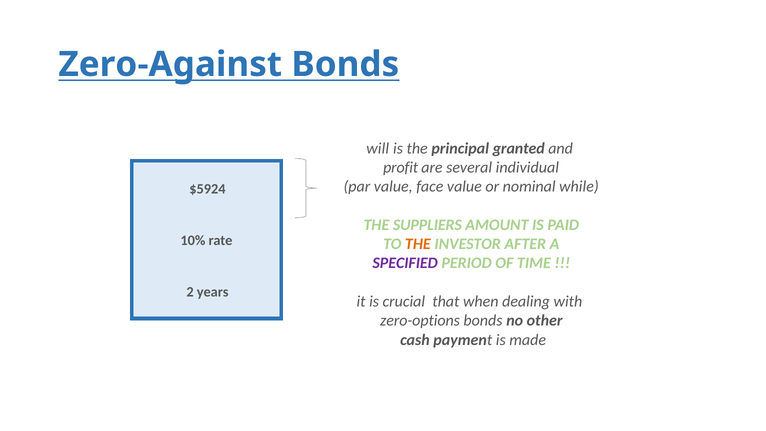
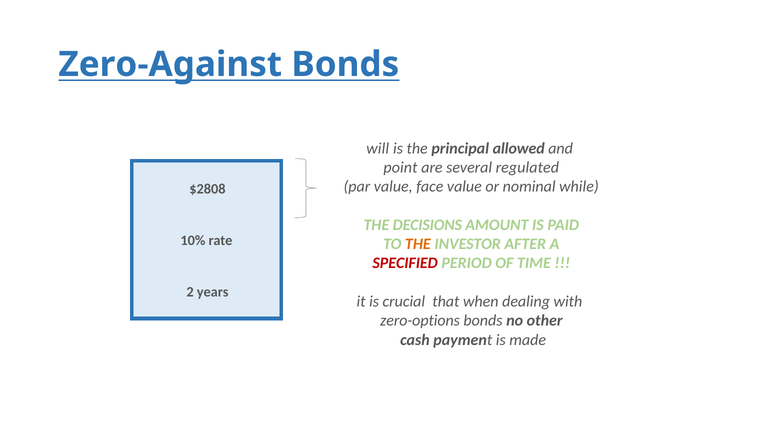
granted: granted -> allowed (519, 148)
profit: profit -> point (400, 167)
individual: individual -> regulated (527, 167)
$5924: $5924 -> $2808 (207, 189)
SUPPLIERS: SUPPLIERS -> DECISIONS (427, 225)
SPECIFIED colour: purple -> red (405, 263)
